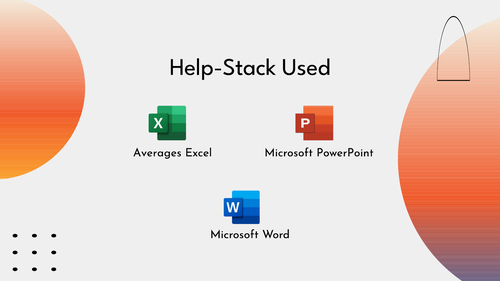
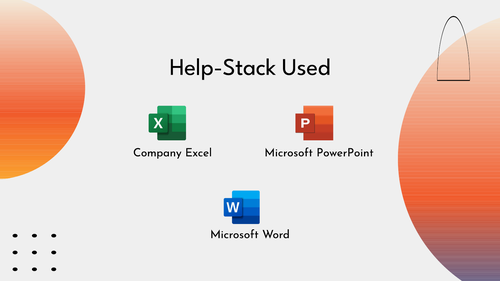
Averages: Averages -> Company (157, 153)
